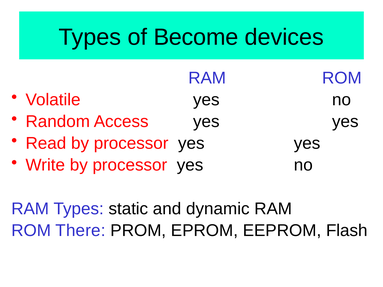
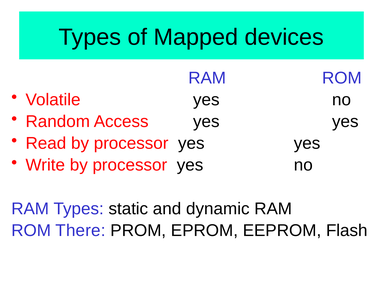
Become: Become -> Mapped (196, 37)
